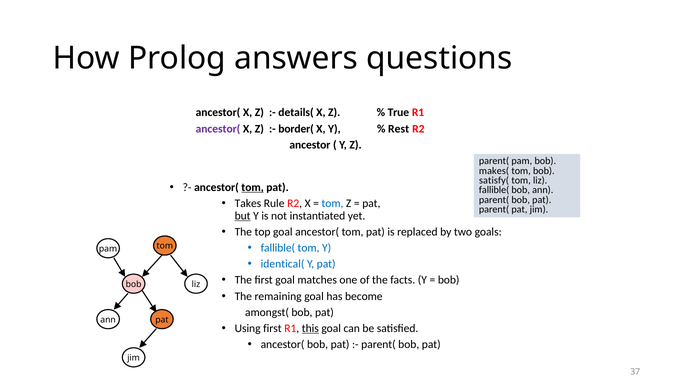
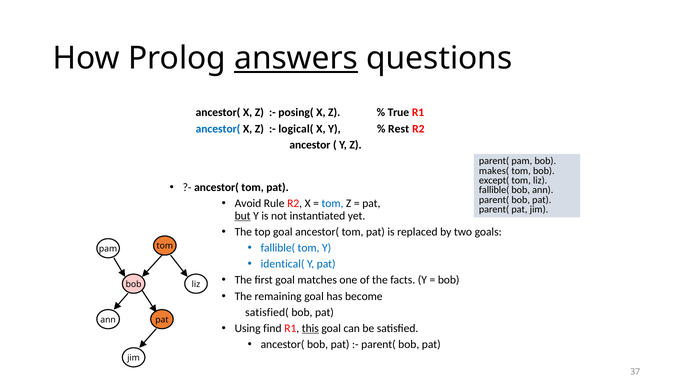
answers underline: none -> present (296, 58)
details(: details( -> posing( (296, 113)
ancestor( colour: purple -> blue (218, 129)
border(: border( -> logical( (296, 129)
satisfy(: satisfy( -> except( (494, 180)
tom underline: present -> none (253, 187)
Takes: Takes -> Avoid (248, 203)
amongst(: amongst( -> satisfied( (267, 312)
Using first: first -> find (272, 328)
